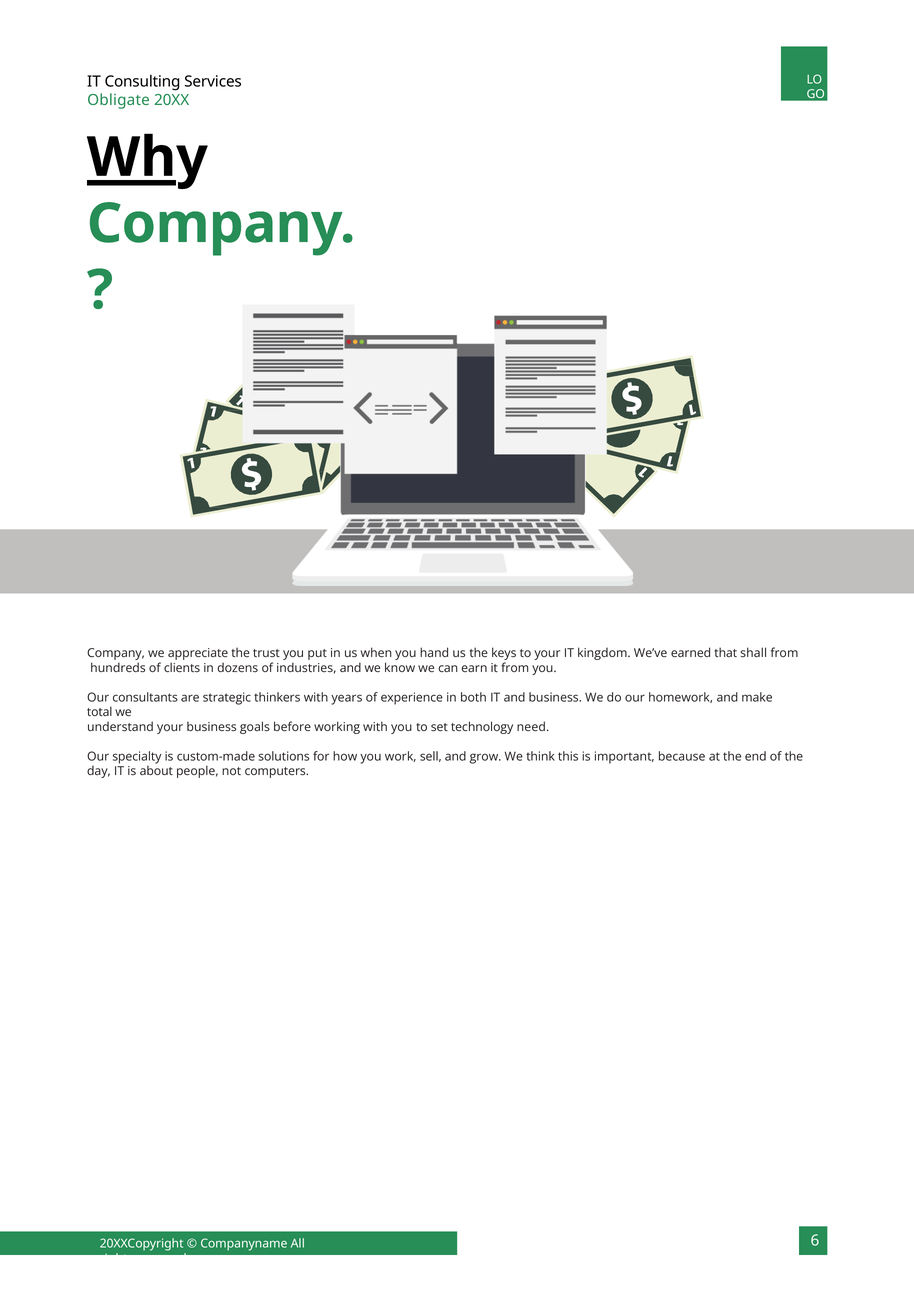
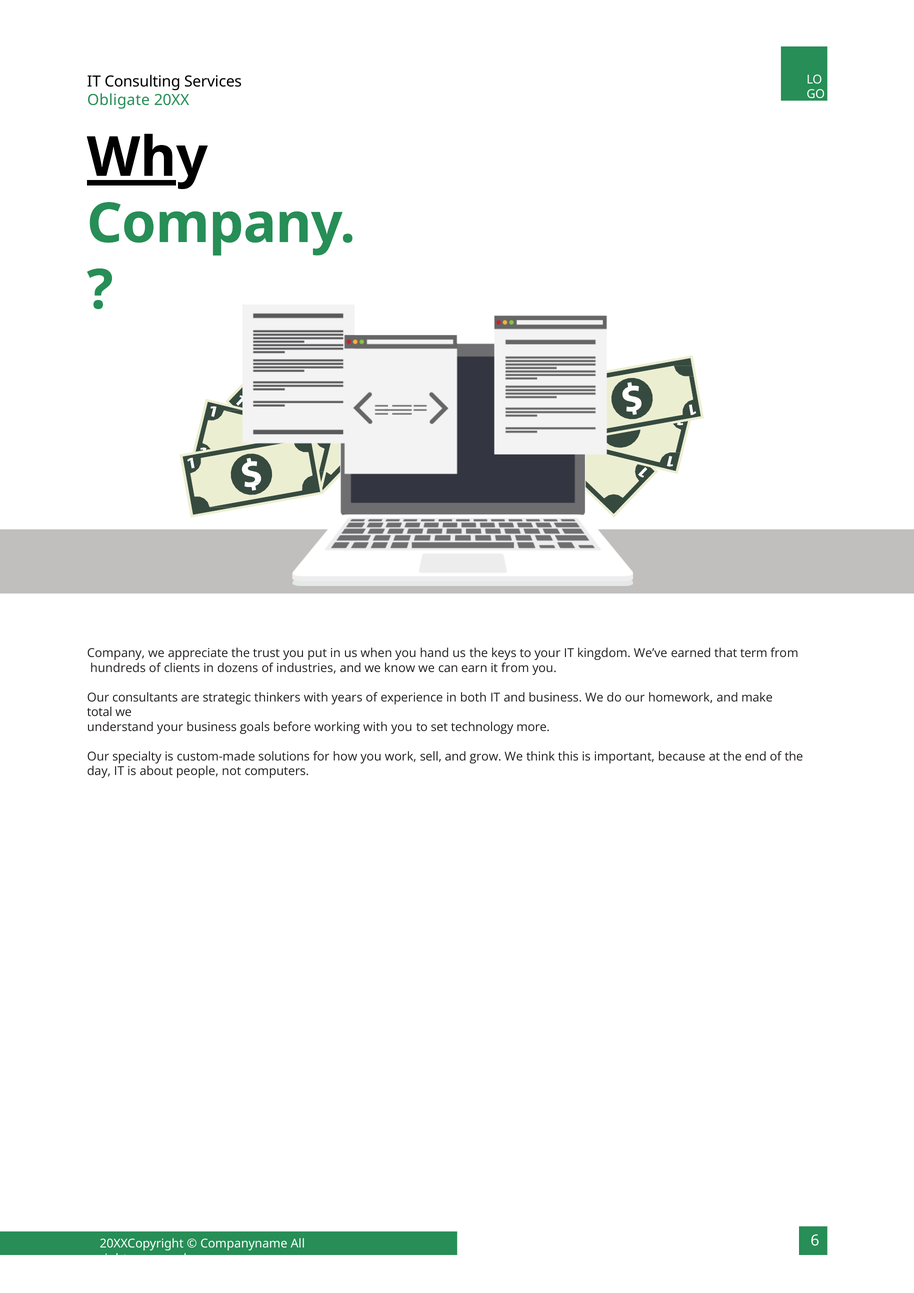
shall: shall -> term (754, 654)
need: need -> more (533, 727)
